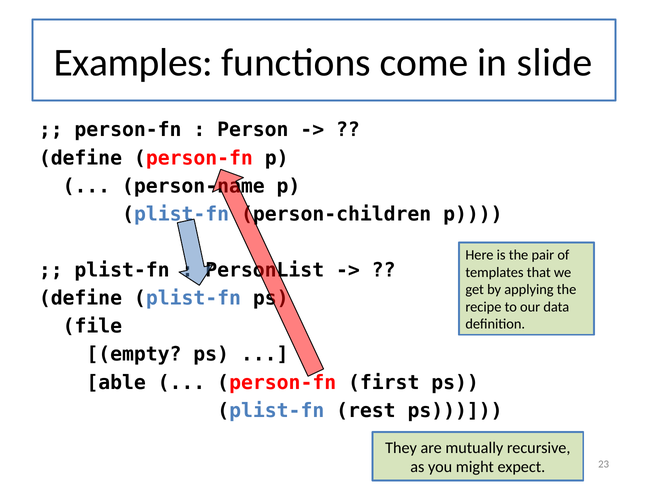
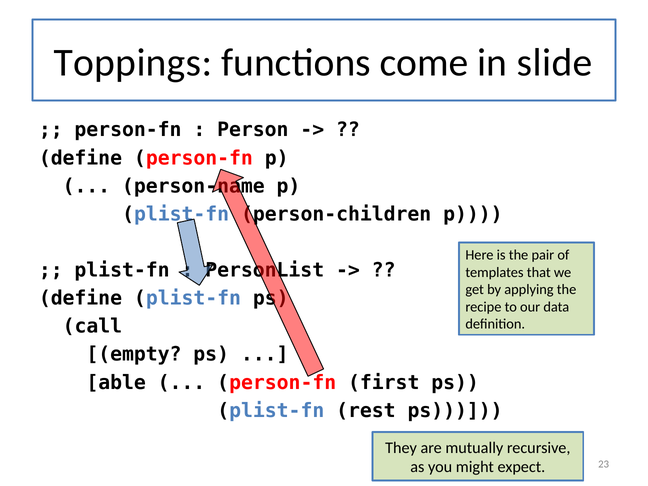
Examples: Examples -> Toppings (133, 63)
file: file -> call (92, 326)
